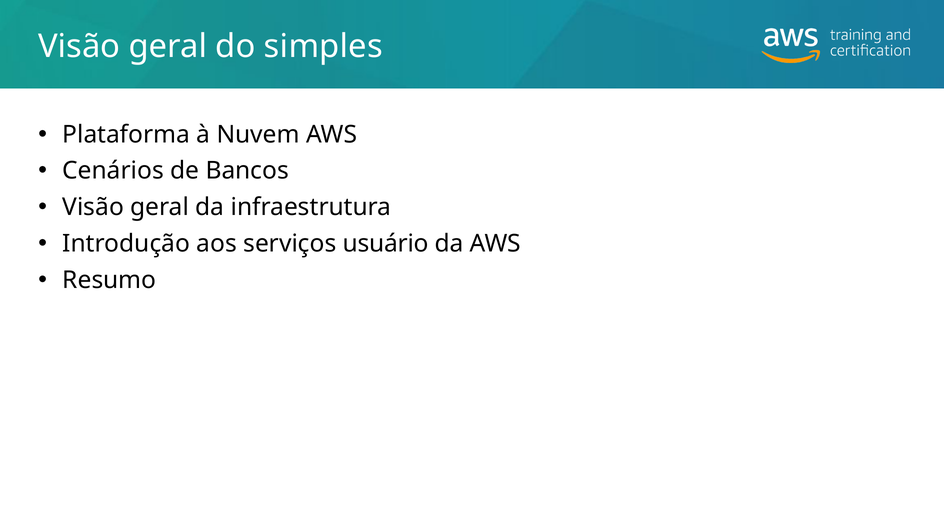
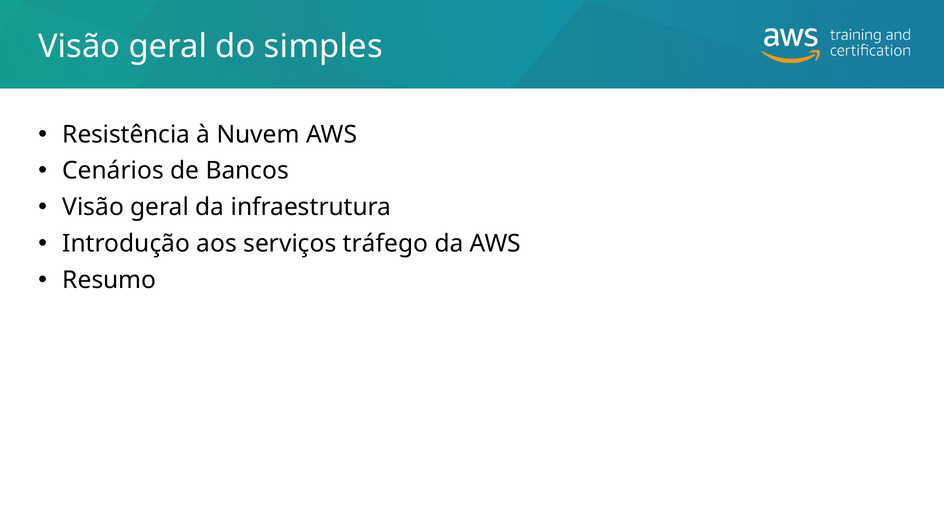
Plataforma: Plataforma -> Resistência (126, 134)
usuário: usuário -> tráfego (385, 244)
